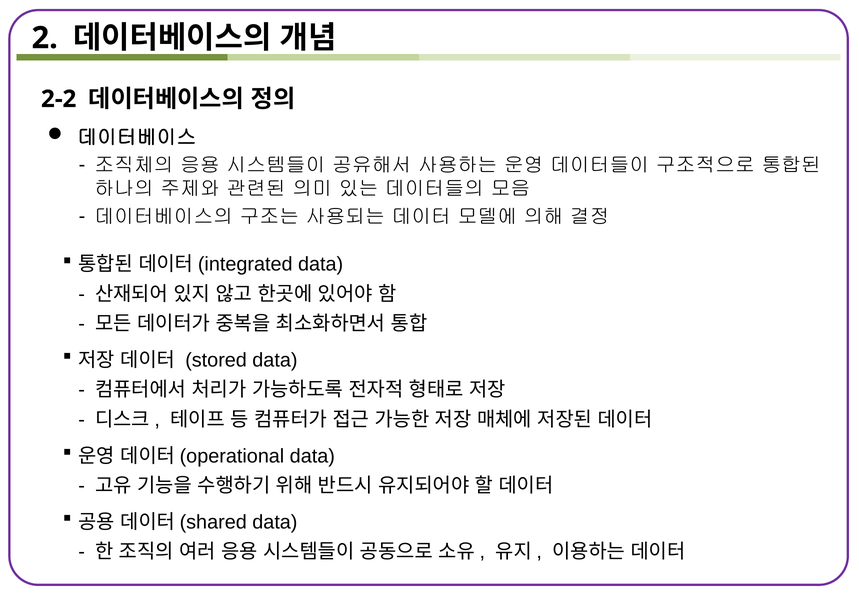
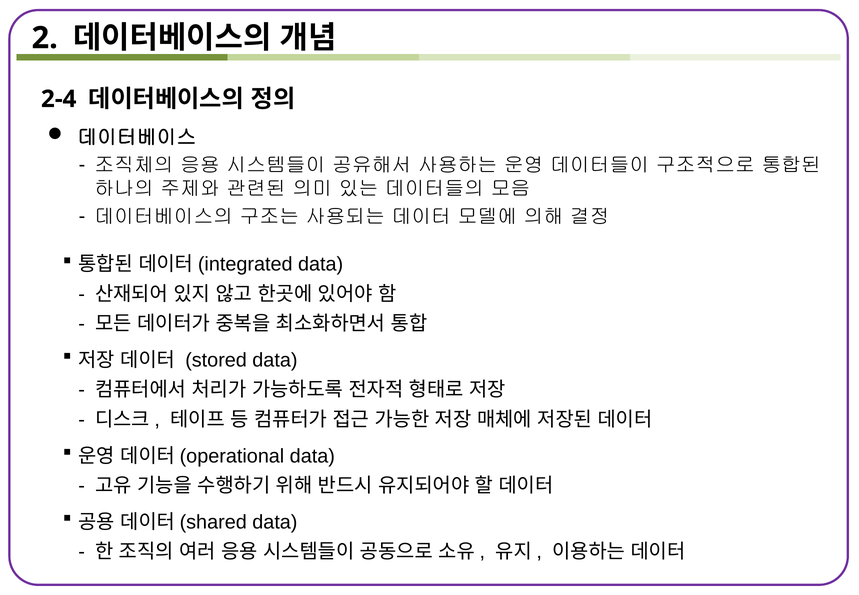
2-2: 2-2 -> 2-4 (59, 99)
